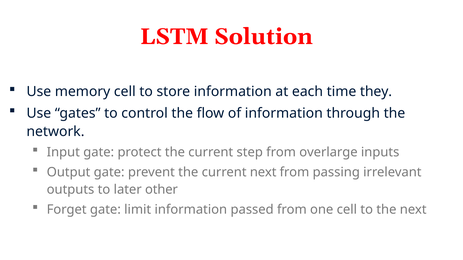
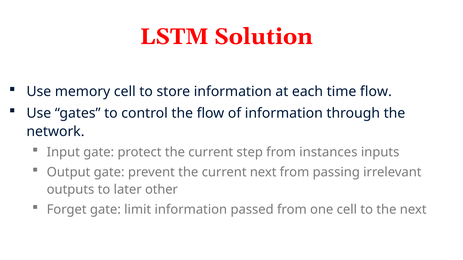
time they: they -> flow (376, 92)
overlarge: overlarge -> instances (328, 152)
